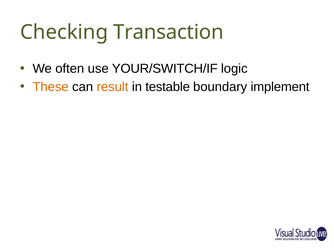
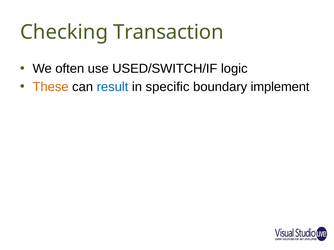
YOUR/SWITCH/IF: YOUR/SWITCH/IF -> USED/SWITCH/IF (165, 69)
result colour: orange -> blue (112, 87)
testable: testable -> specific (168, 87)
